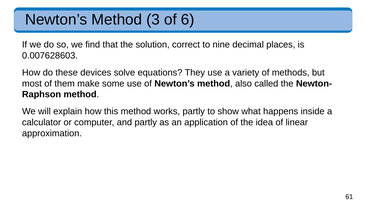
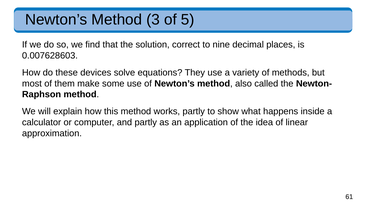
6: 6 -> 5 (188, 20)
